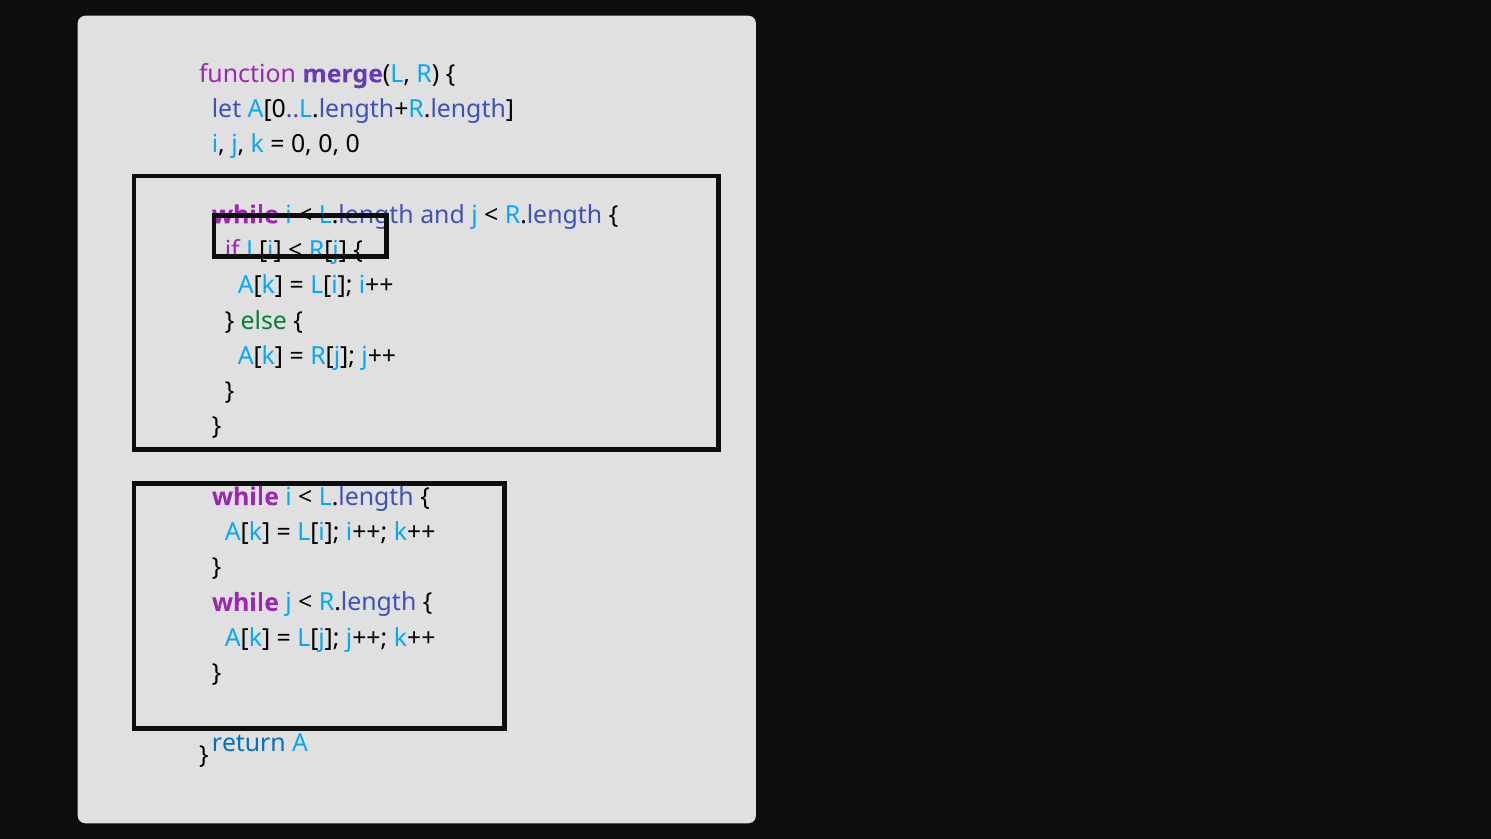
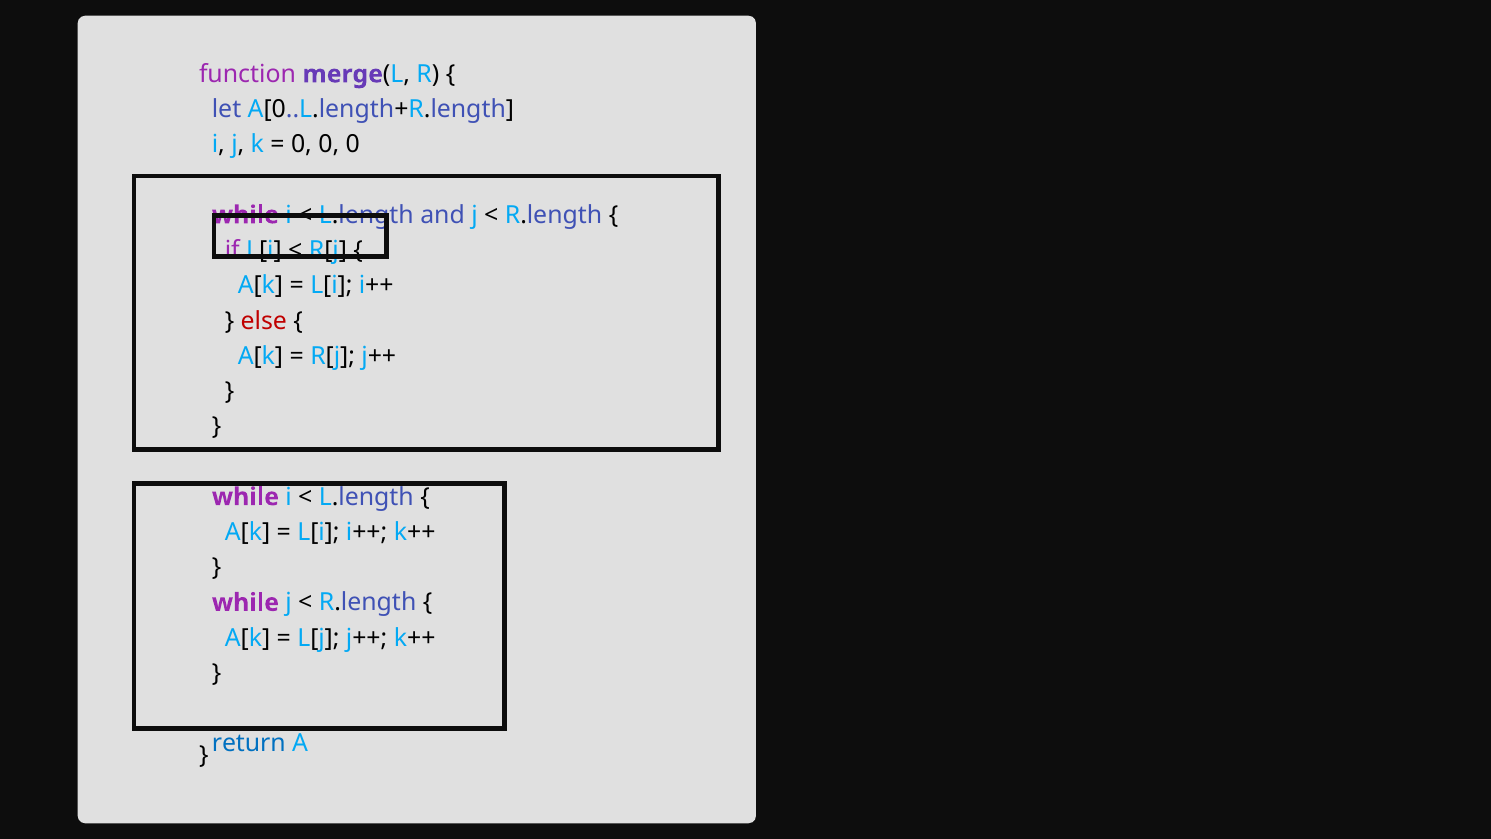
else colour: green -> red (264, 321)
